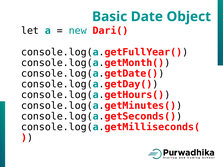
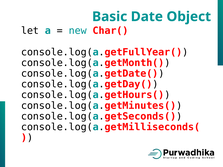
Dari(: Dari( -> Char( (111, 31)
